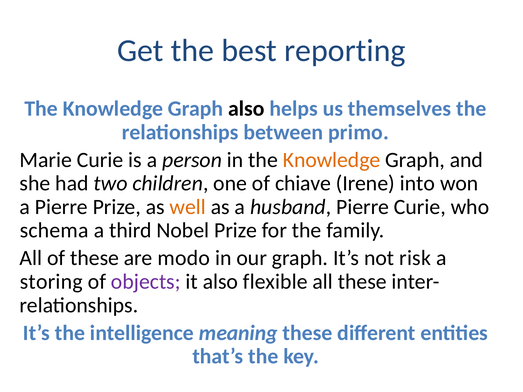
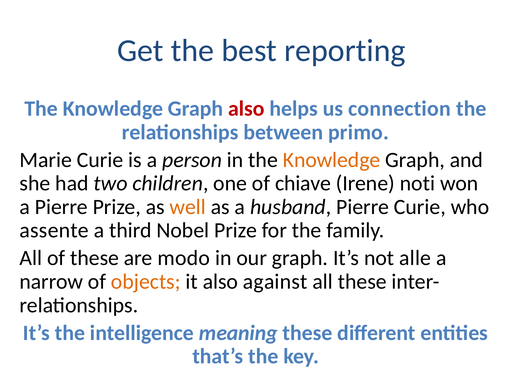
also colour: black -> red (246, 109)
themselves: themselves -> connection (400, 109)
into: into -> noti (417, 184)
schema: schema -> assente (54, 231)
risk: risk -> alle (415, 258)
storing: storing -> narrow (51, 282)
objects colour: purple -> orange (146, 282)
flexible: flexible -> against (275, 282)
